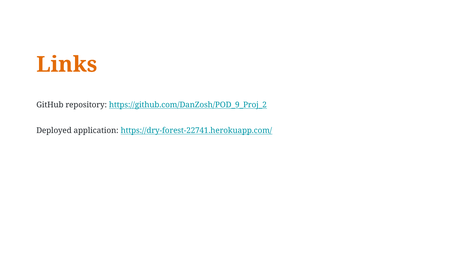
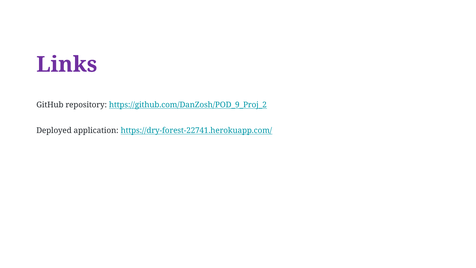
Links colour: orange -> purple (67, 64)
